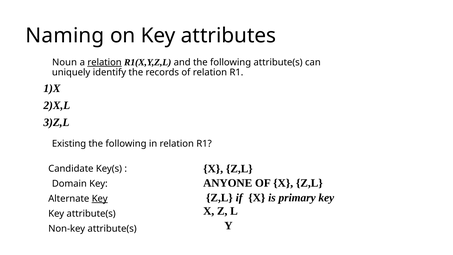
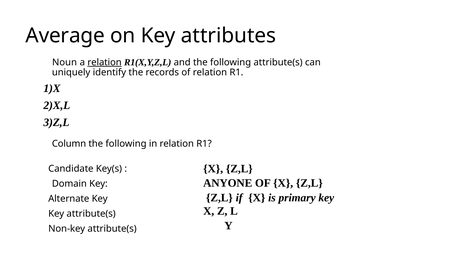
Naming: Naming -> Average (65, 36)
Existing: Existing -> Column (69, 144)
Key underline: present -> none (100, 199)
